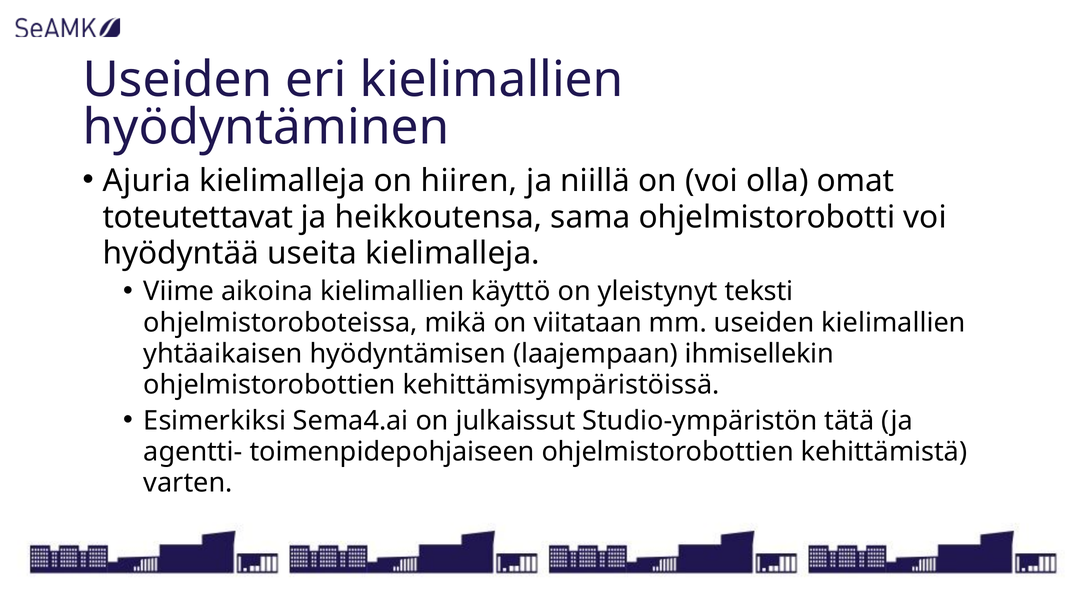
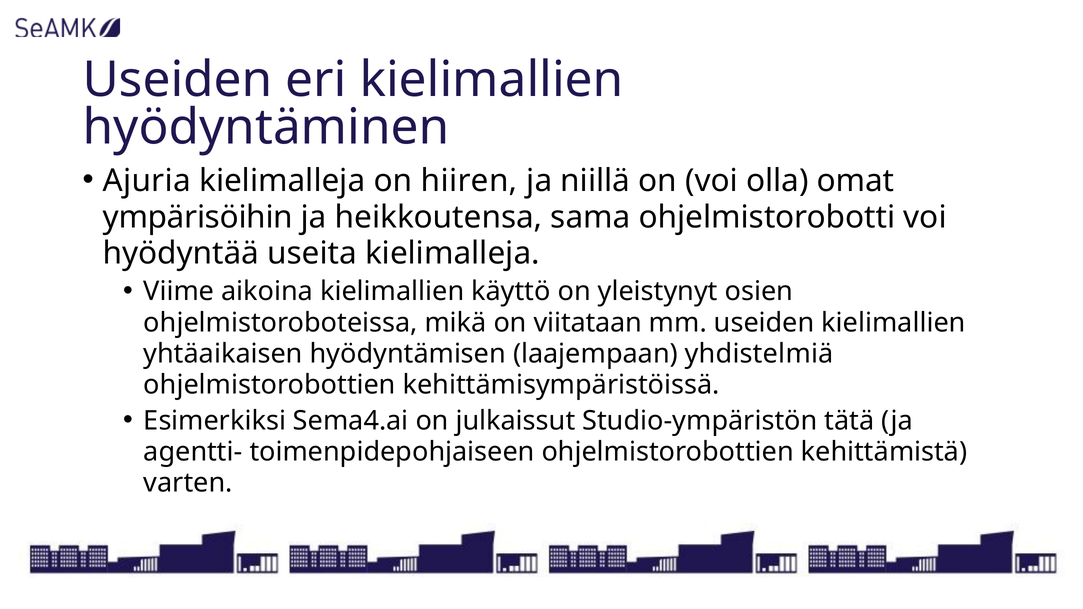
toteutettavat: toteutettavat -> ympärisöihin (198, 217)
teksti: teksti -> osien (759, 292)
ihmisellekin: ihmisellekin -> yhdistelmiä (759, 354)
